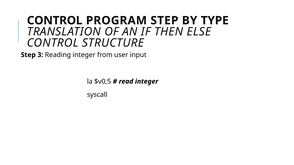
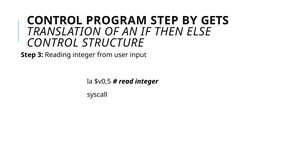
TYPE: TYPE -> GETS (215, 21)
